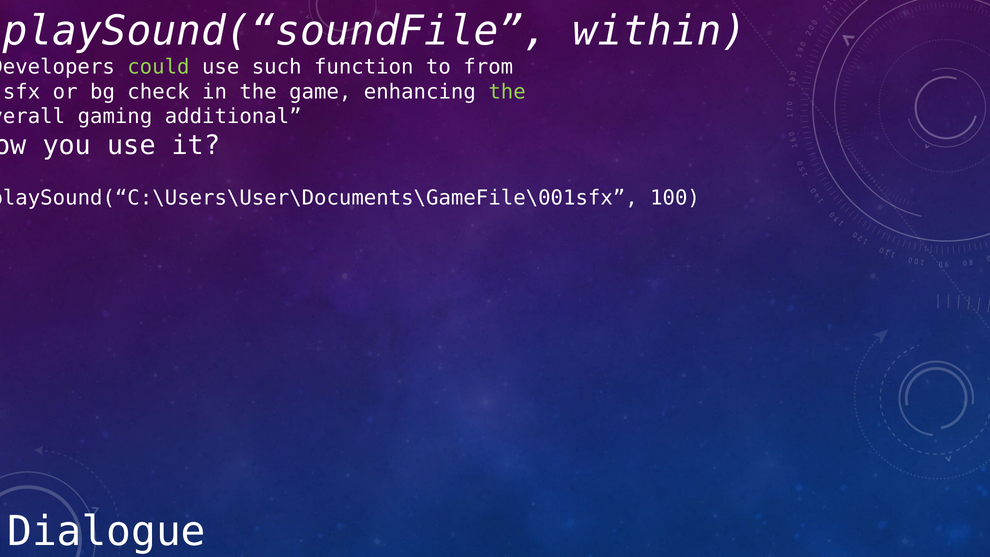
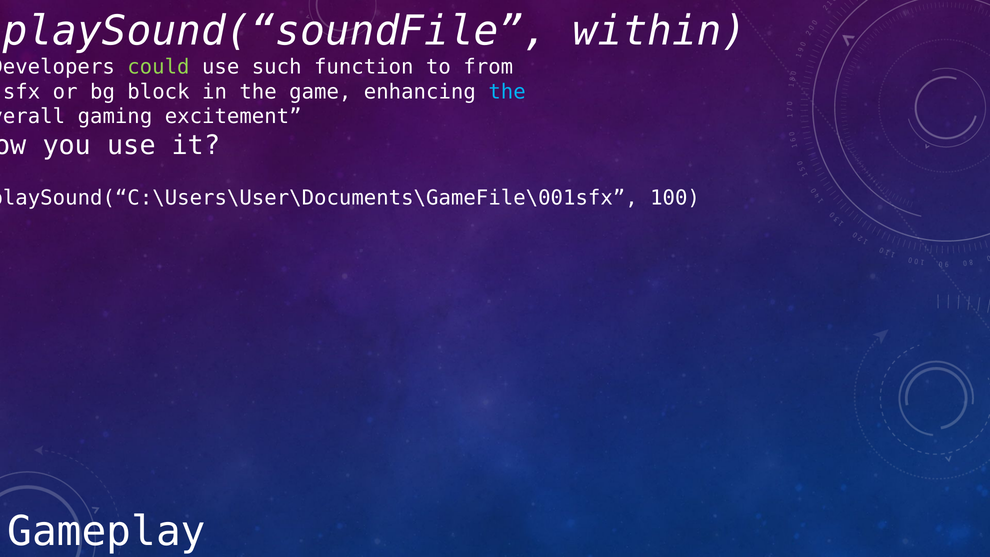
check: check -> block (158, 92)
the colour: light green -> light blue (507, 92)
additional: additional -> excitement (233, 116)
Dialogue: Dialogue -> Gameplay (106, 531)
